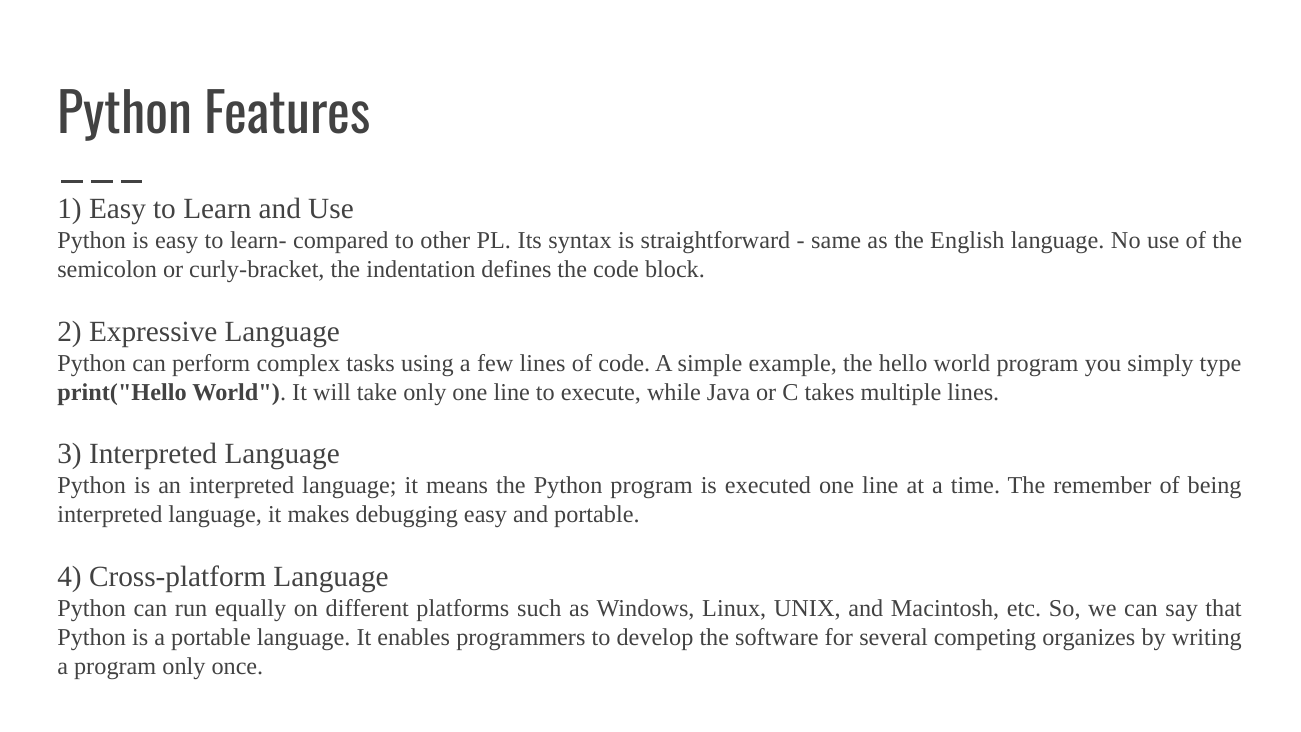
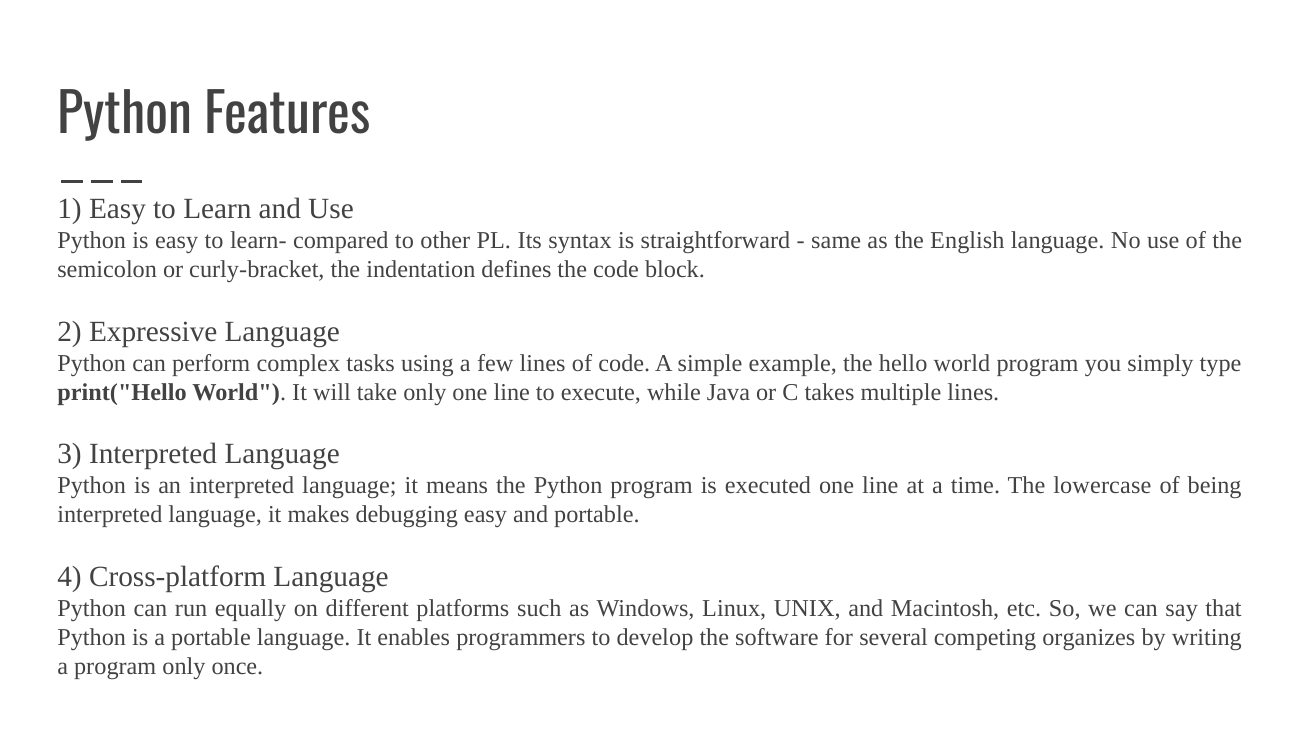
remember: remember -> lowercase (1102, 486)
